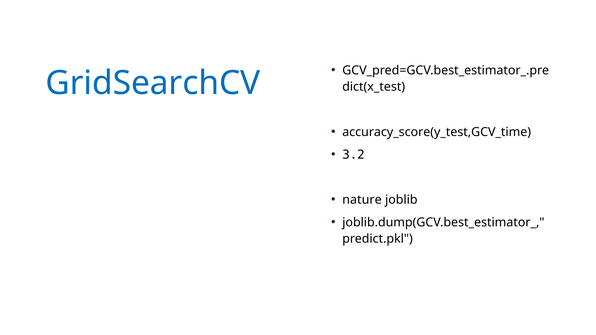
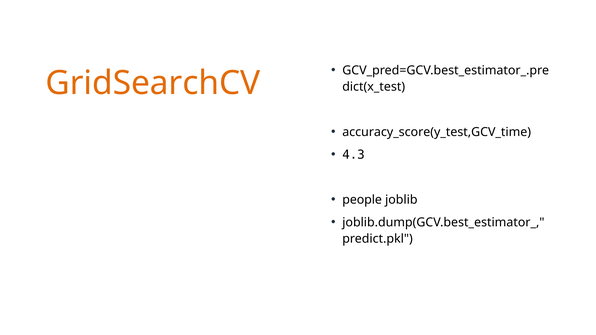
GridSearchCV colour: blue -> orange (153, 83)
3.2: 3.2 -> 4.3 (353, 155)
nature: nature -> people (362, 200)
